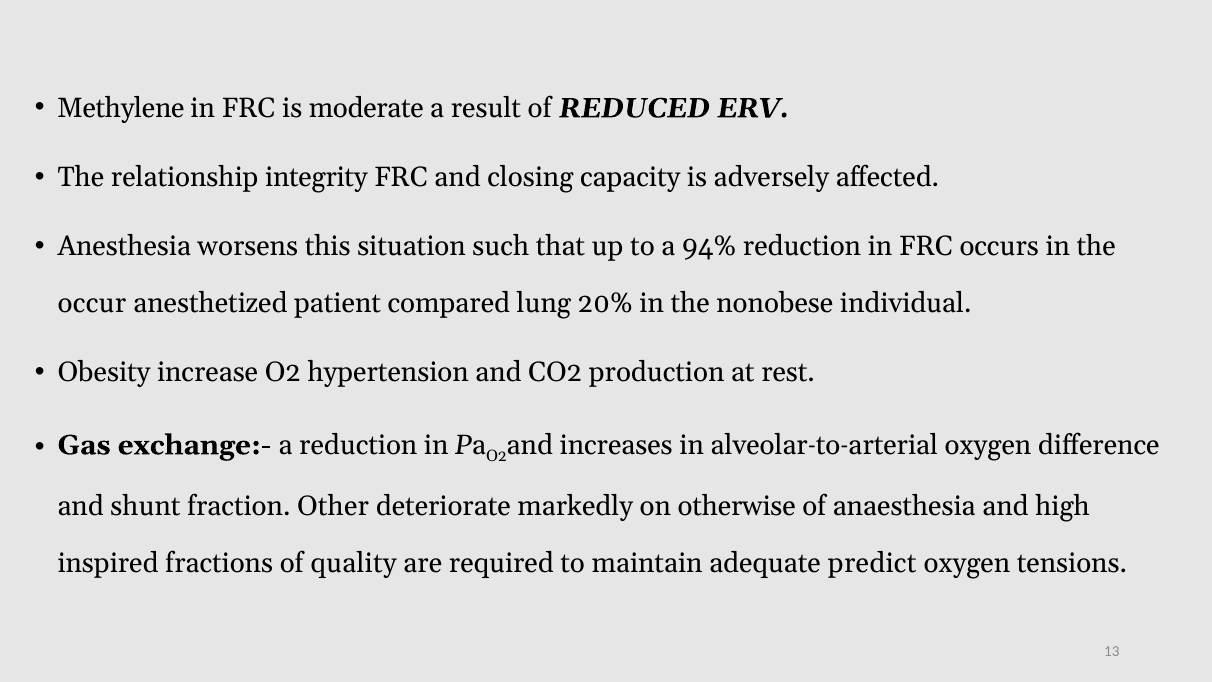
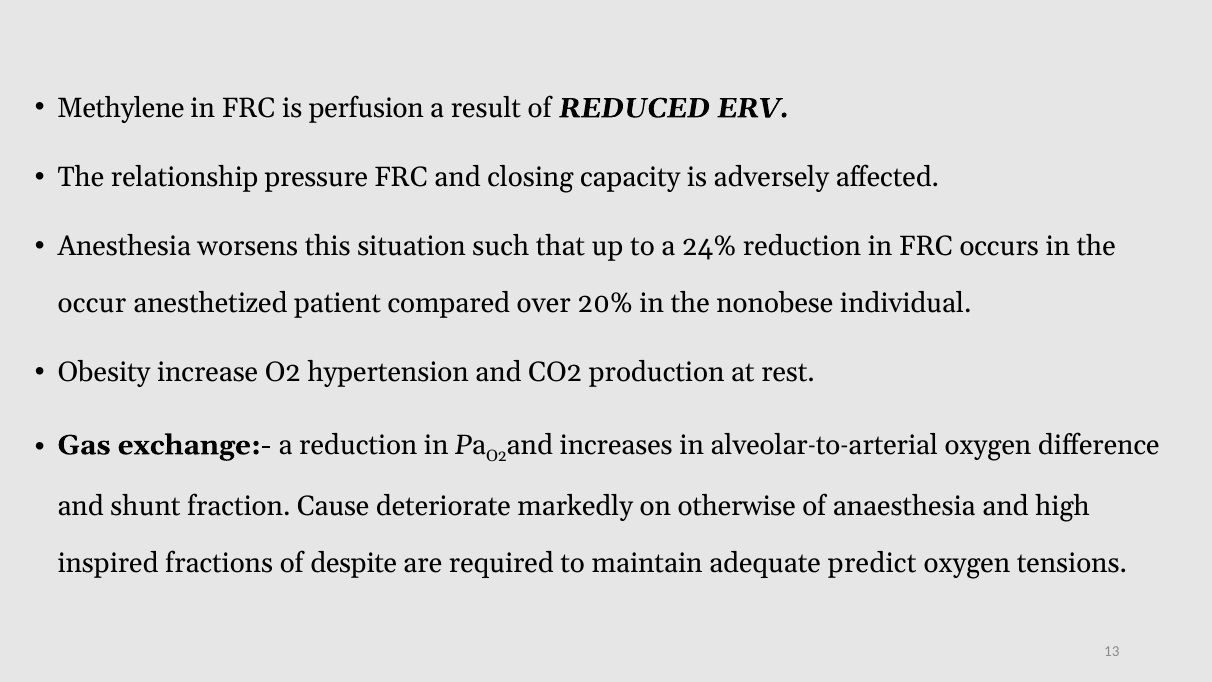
moderate: moderate -> perfusion (366, 108)
integrity: integrity -> pressure (316, 177)
94%: 94% -> 24% (709, 247)
lung: lung -> over (544, 303)
Other: Other -> Cause (333, 506)
quality: quality -> despite (354, 563)
